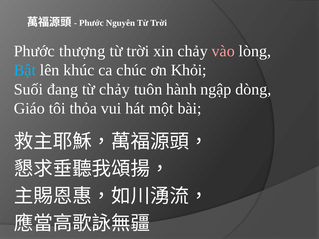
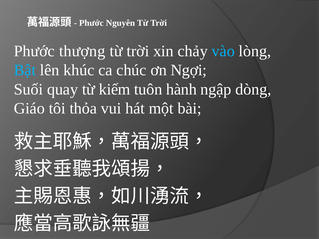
vào colour: pink -> light blue (223, 51)
Khỏi: Khỏi -> Ngợi (189, 70)
đang: đang -> quay (63, 89)
từ chảy: chảy -> kiếm (115, 89)
